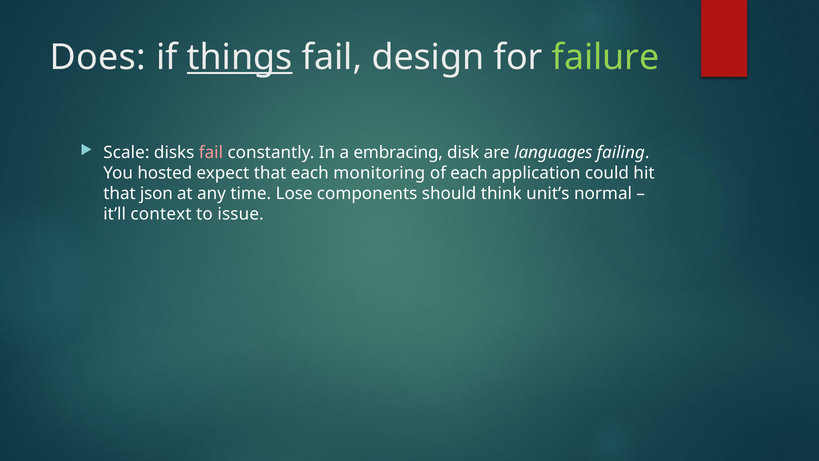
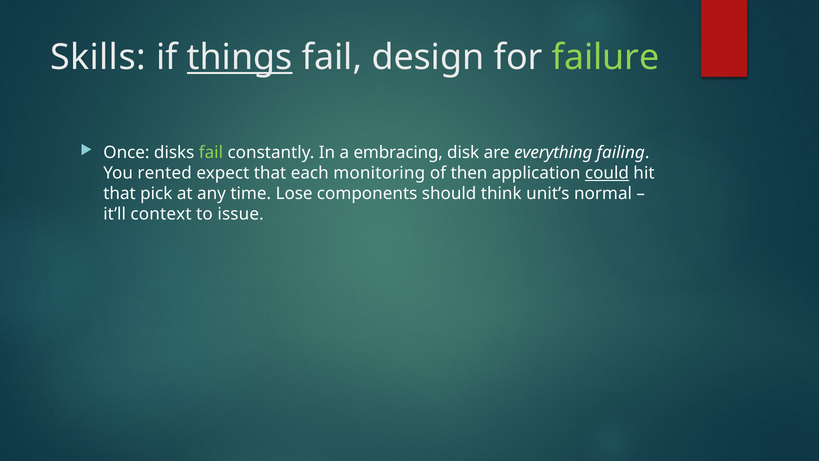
Does: Does -> Skills (98, 58)
Scale: Scale -> Once (126, 152)
fail colour: pink -> light green (211, 152)
languages: languages -> everything (553, 152)
hosted: hosted -> rented (165, 173)
of each: each -> then (469, 173)
could underline: none -> present (607, 173)
json: json -> pick (156, 193)
